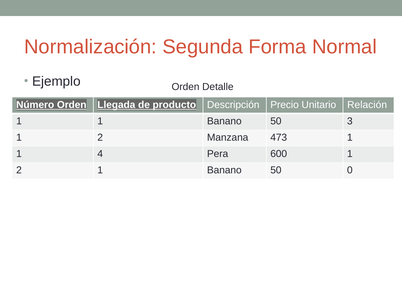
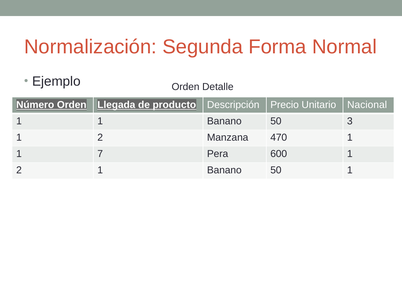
Relación: Relación -> Nacional (367, 105)
473: 473 -> 470 (279, 137)
4: 4 -> 7 (100, 154)
50 0: 0 -> 1 (350, 170)
